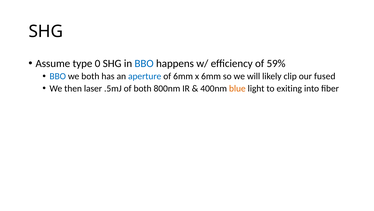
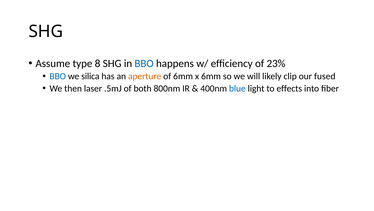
0: 0 -> 8 (98, 63)
59%: 59% -> 23% (276, 63)
we both: both -> silica (90, 76)
aperture colour: blue -> orange (145, 76)
blue colour: orange -> blue (237, 88)
exiting: exiting -> effects (289, 88)
